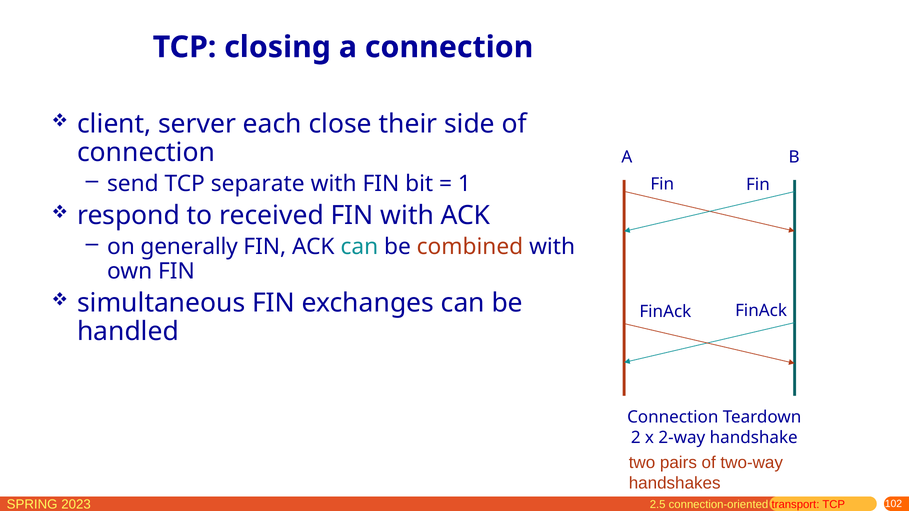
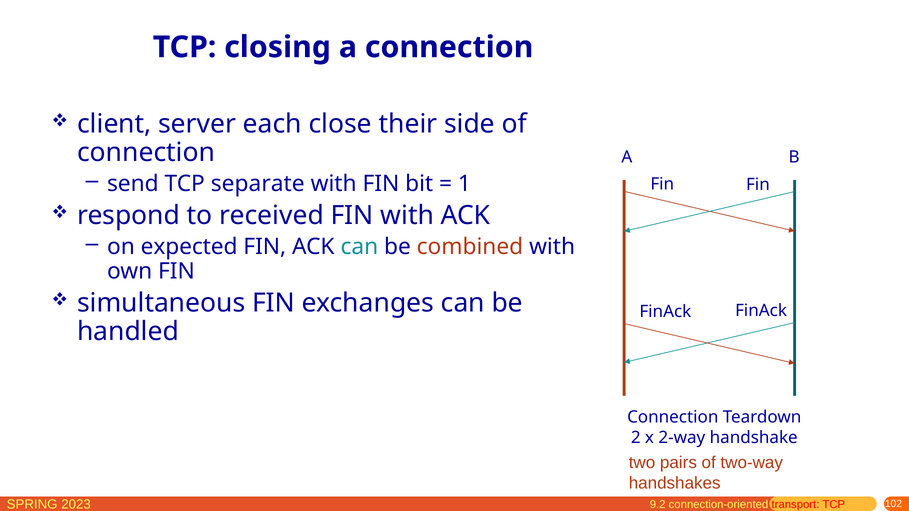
generally: generally -> expected (189, 247)
2.5: 2.5 -> 9.2 (658, 505)
